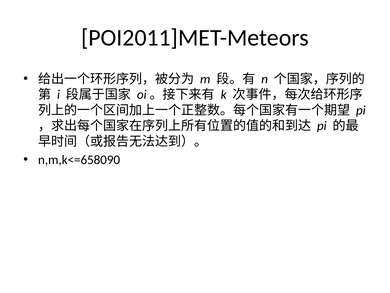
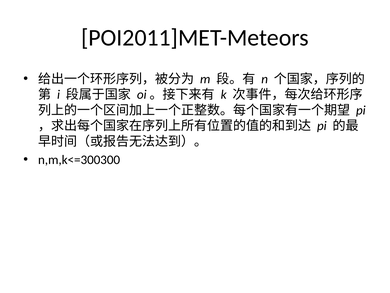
n,m,k<=658090: n,m,k<=658090 -> n,m,k<=300300 (79, 160)
